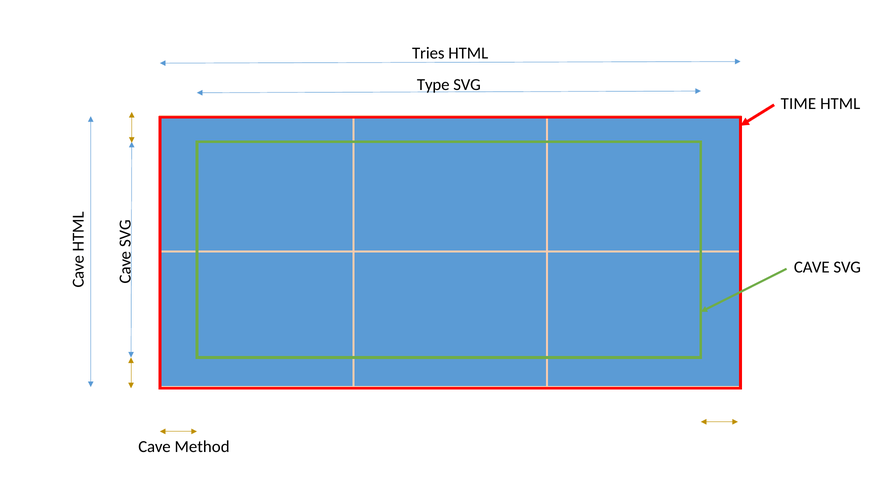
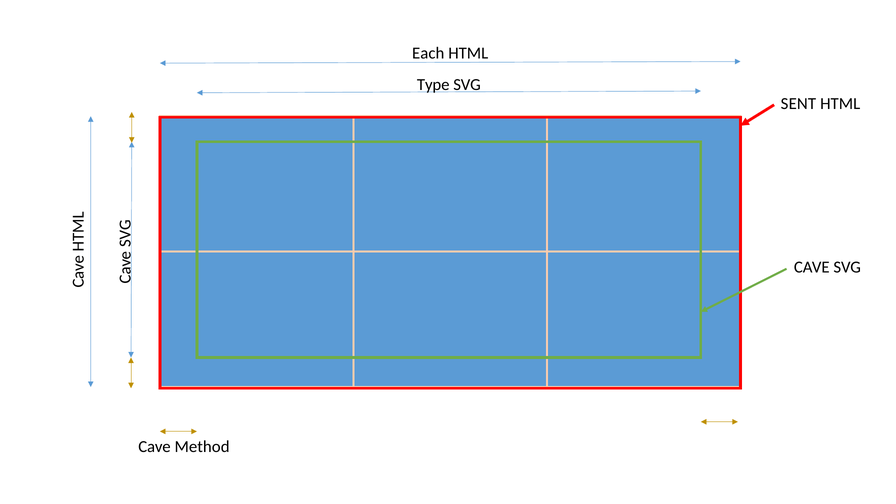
Tries: Tries -> Each (428, 53)
TIME: TIME -> SENT (798, 104)
